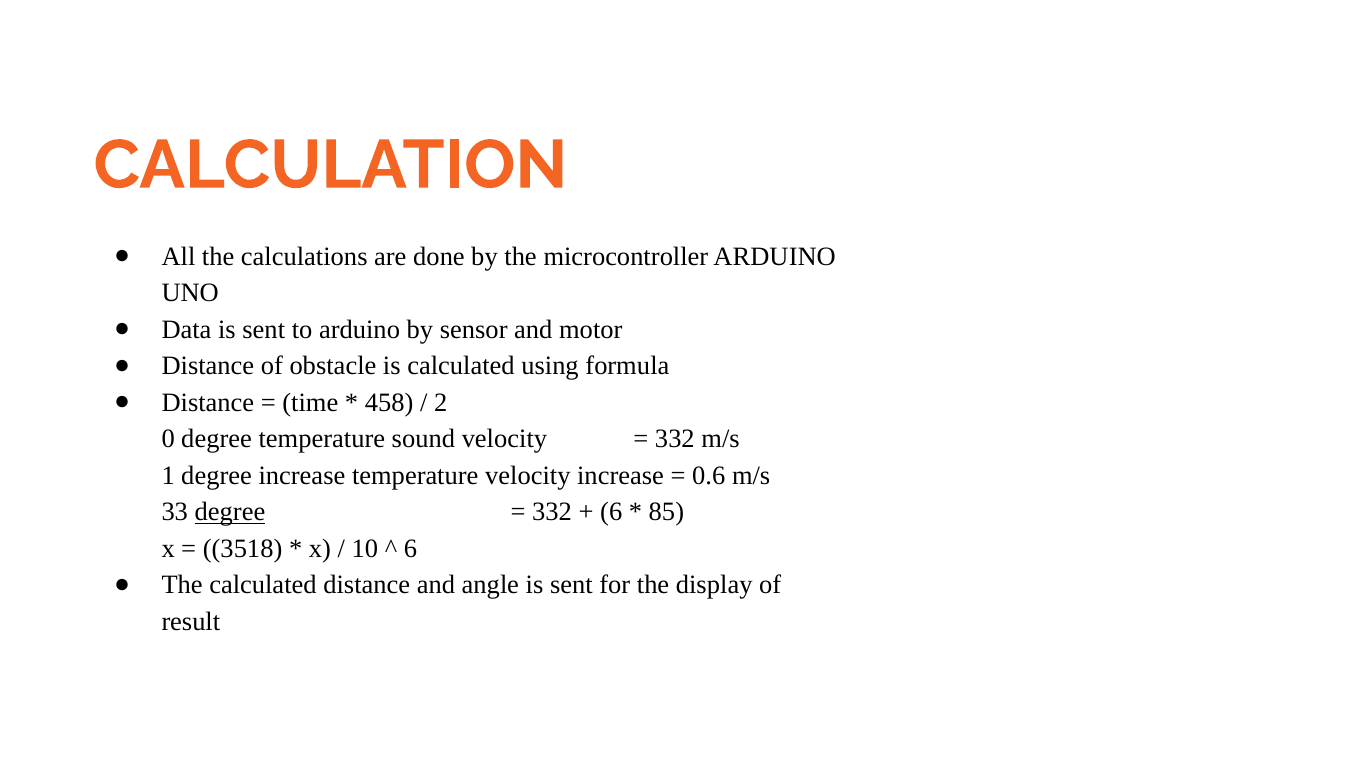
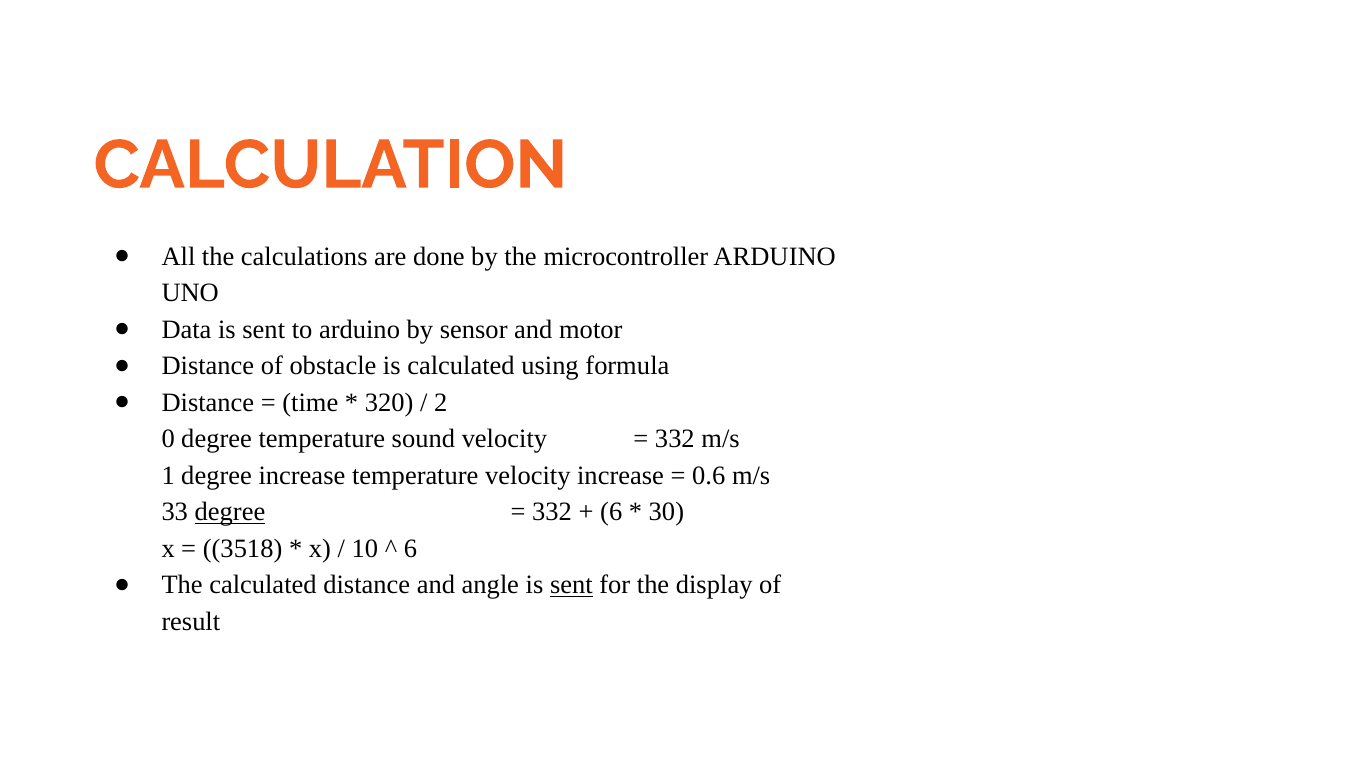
458: 458 -> 320 (389, 403)
85: 85 -> 30 (666, 512)
sent underline: none -> present (571, 585)
